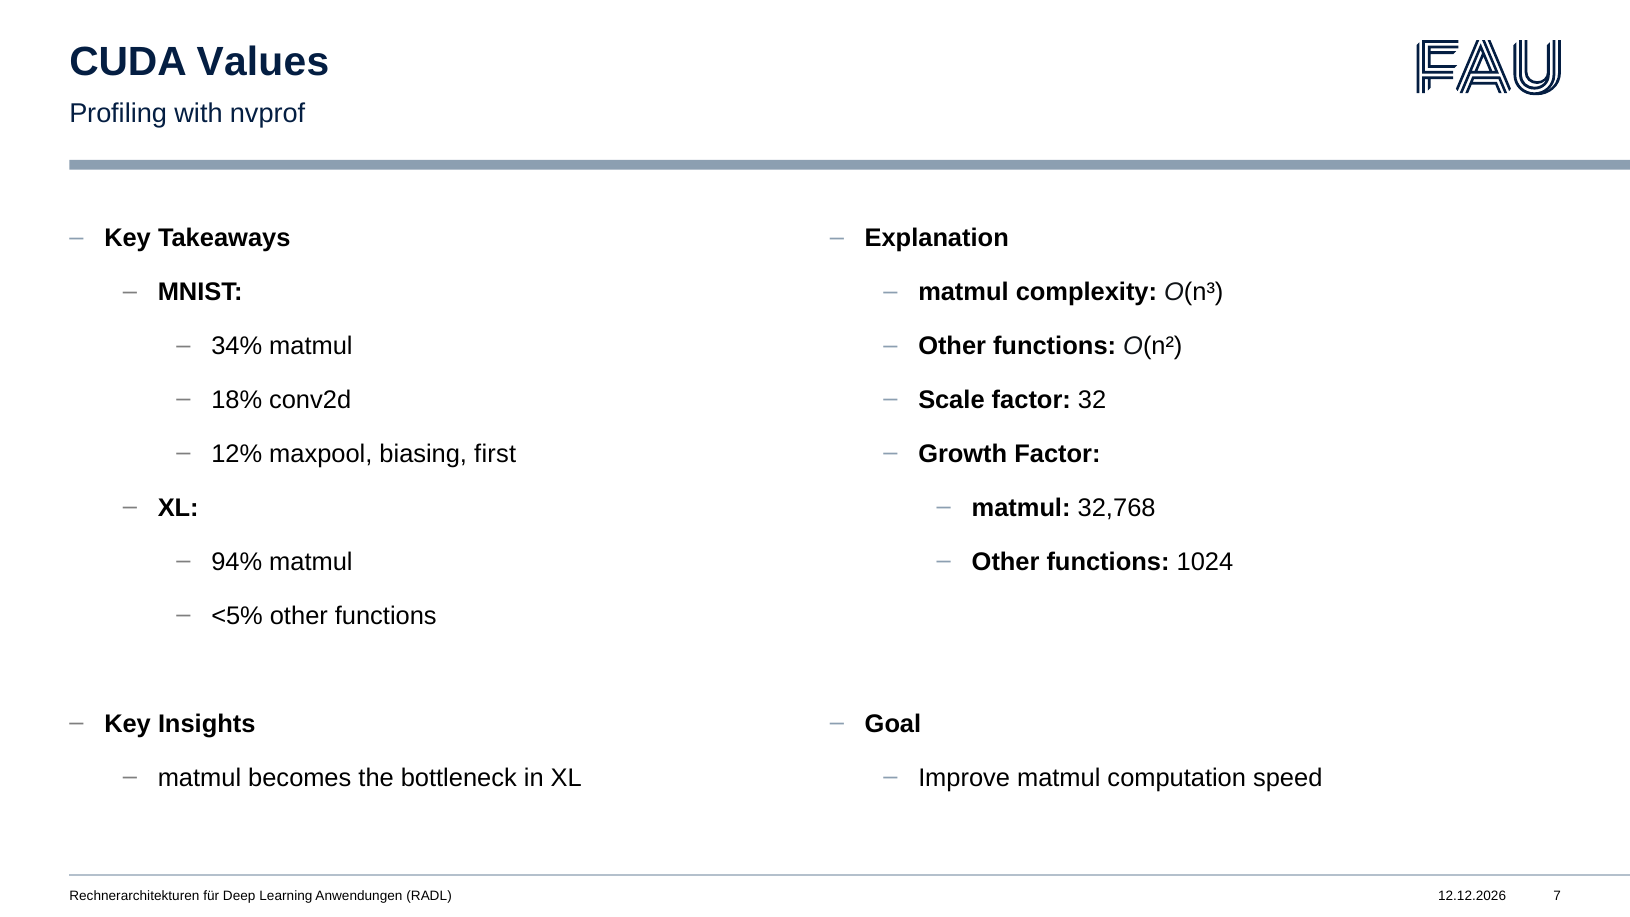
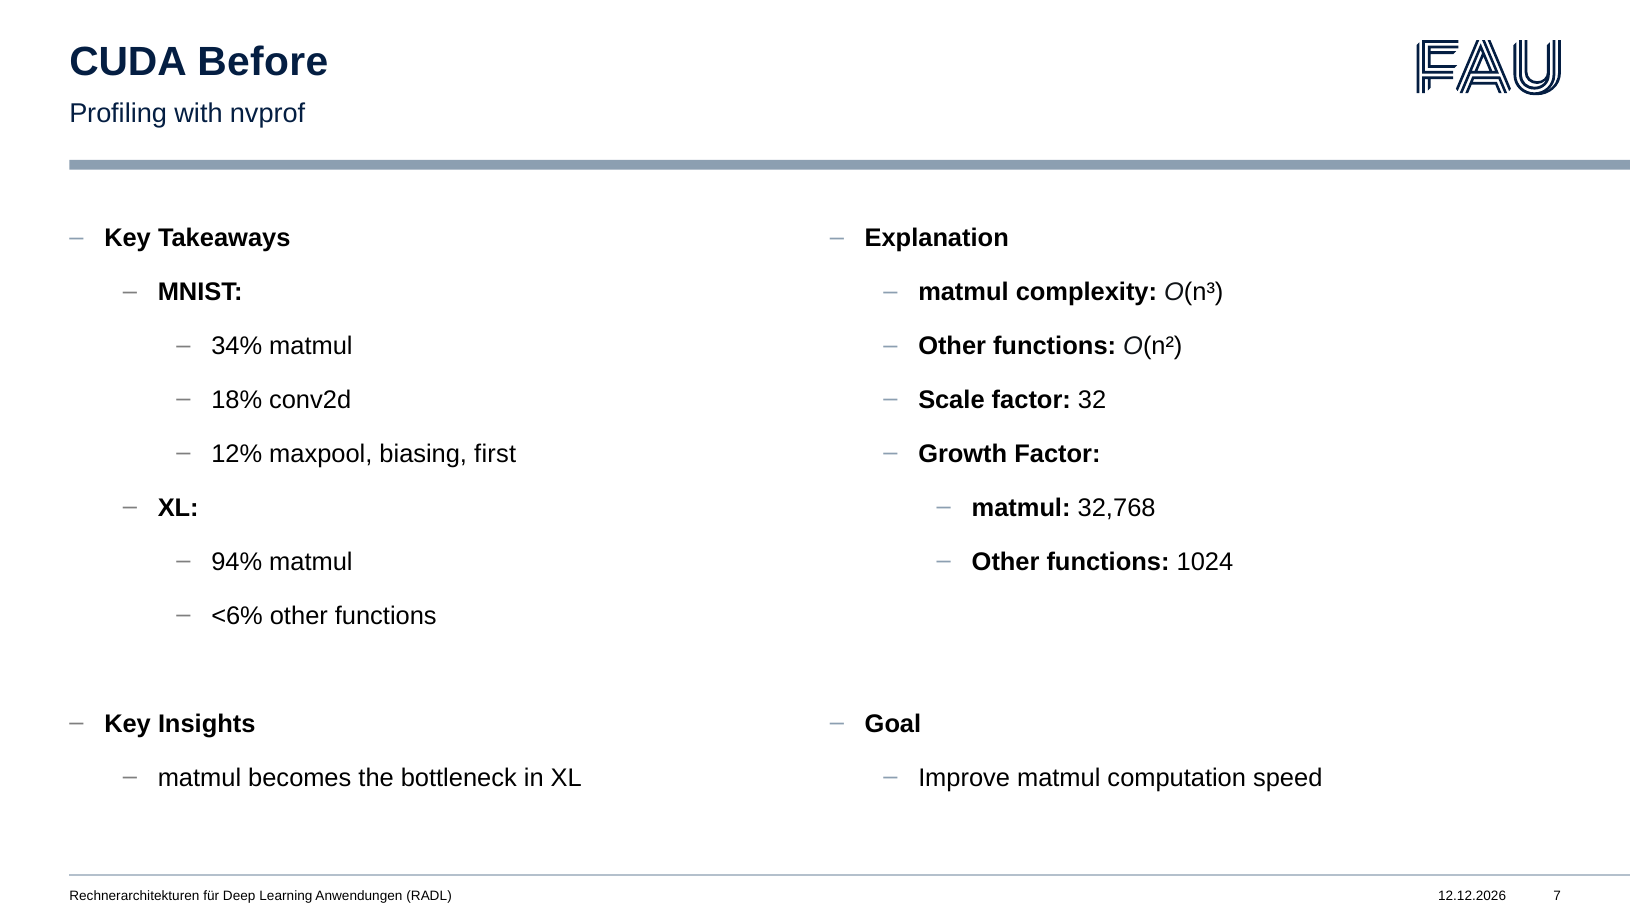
Values: Values -> Before (263, 62)
<5%: <5% -> <6% (237, 616)
